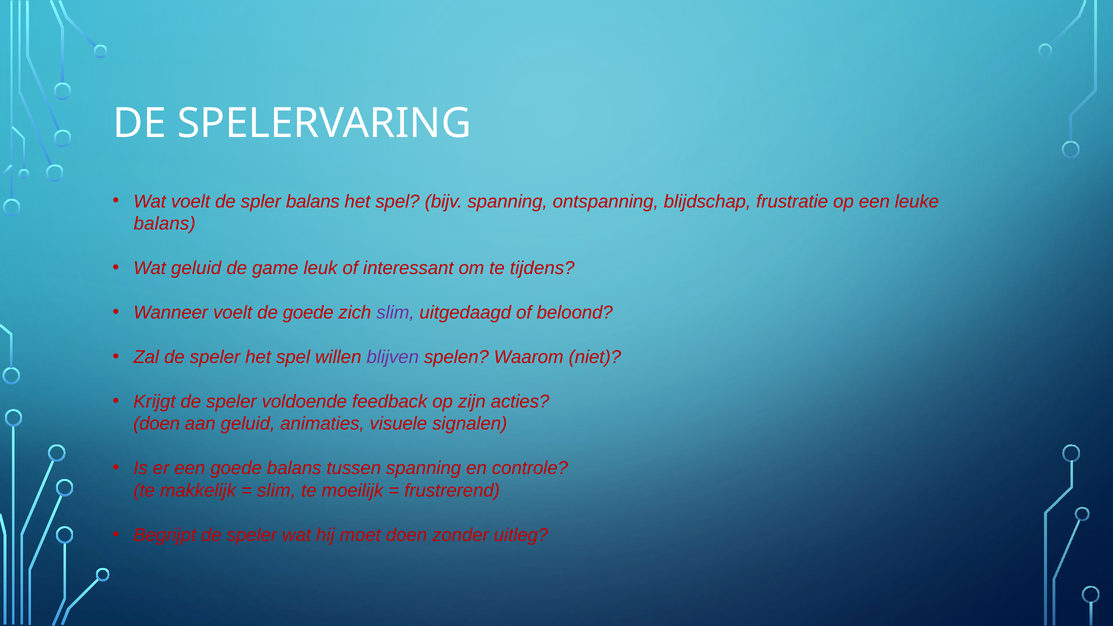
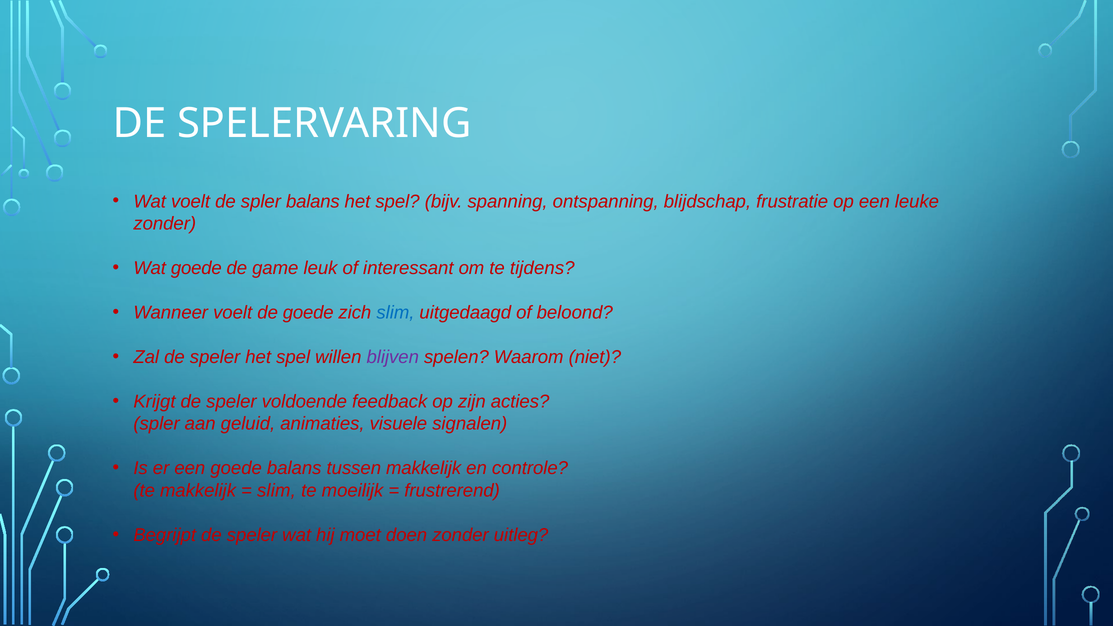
balans: balans -> zonder (165, 224)
Wat geluid: geluid -> goede (196, 268)
slim colour: purple -> blue (395, 313)
doen: doen -> spler (157, 424)
tussen spanning: spanning -> makkelijk (424, 468)
